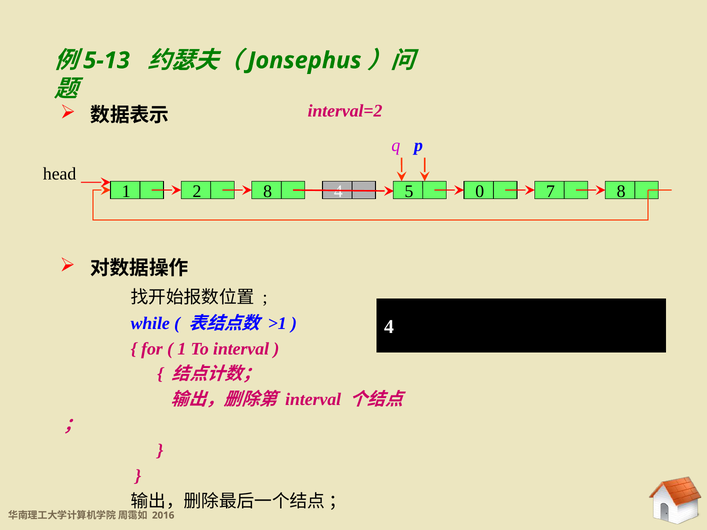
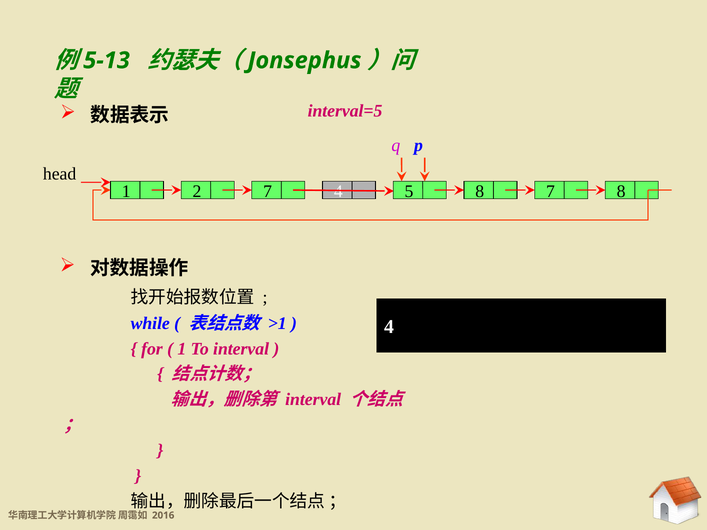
interval=2: interval=2 -> interval=5 (345, 111)
2 8: 8 -> 7 (268, 191)
4 5 0: 0 -> 8 (480, 191)
